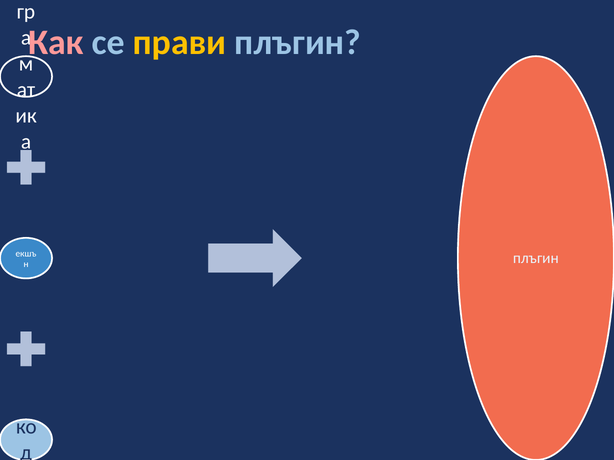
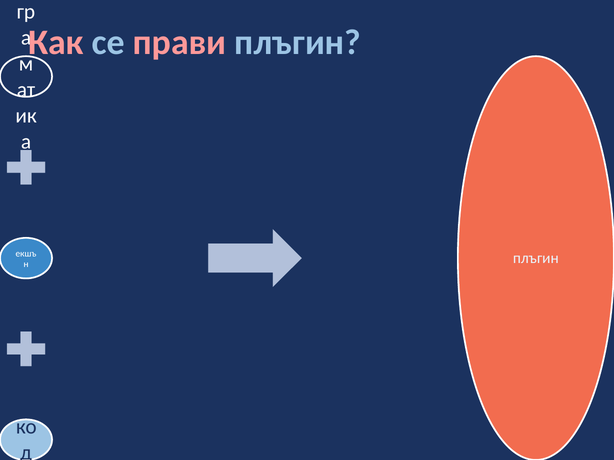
прави colour: yellow -> pink (180, 42)
